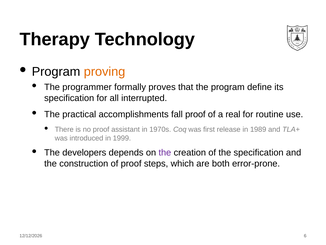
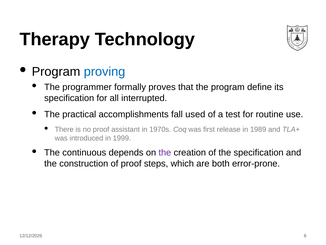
proving colour: orange -> blue (105, 71)
fall proof: proof -> used (195, 114)
real: real -> test (233, 114)
developers: developers -> continuous (84, 152)
